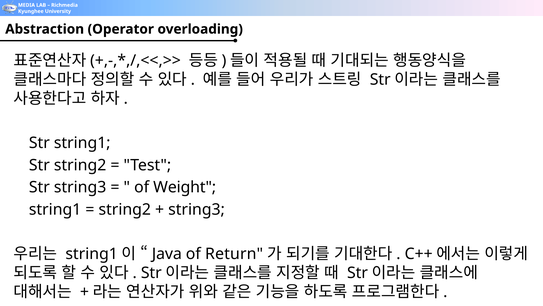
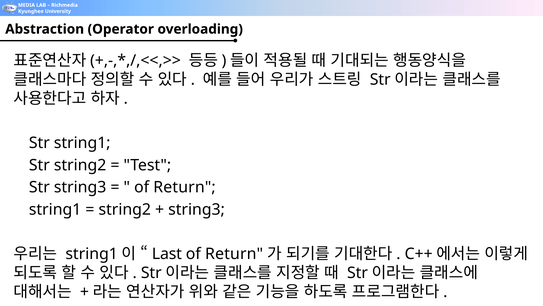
Weight: Weight -> Return (185, 187)
Java: Java -> Last (167, 254)
